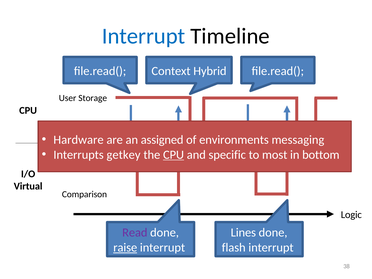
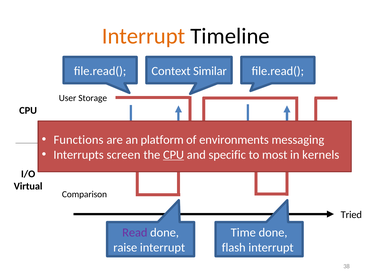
Interrupt colour: blue -> orange (144, 36)
Hybrid: Hybrid -> Similar (210, 71)
Hardware: Hardware -> Functions (79, 140)
assigned: assigned -> platform (162, 140)
getkey: getkey -> screen (124, 155)
bottom: bottom -> kernels (321, 155)
Logic: Logic -> Tried (351, 215)
Lines: Lines -> Time (243, 233)
raise underline: present -> none (125, 247)
